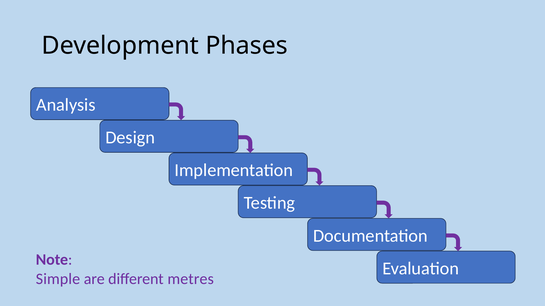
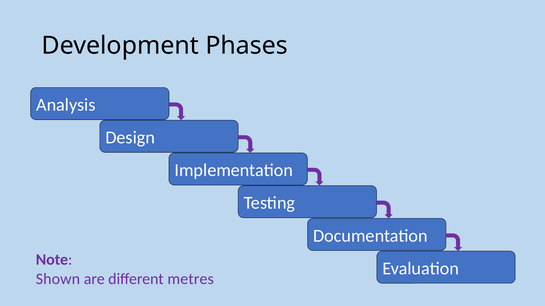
Simple: Simple -> Shown (58, 279)
